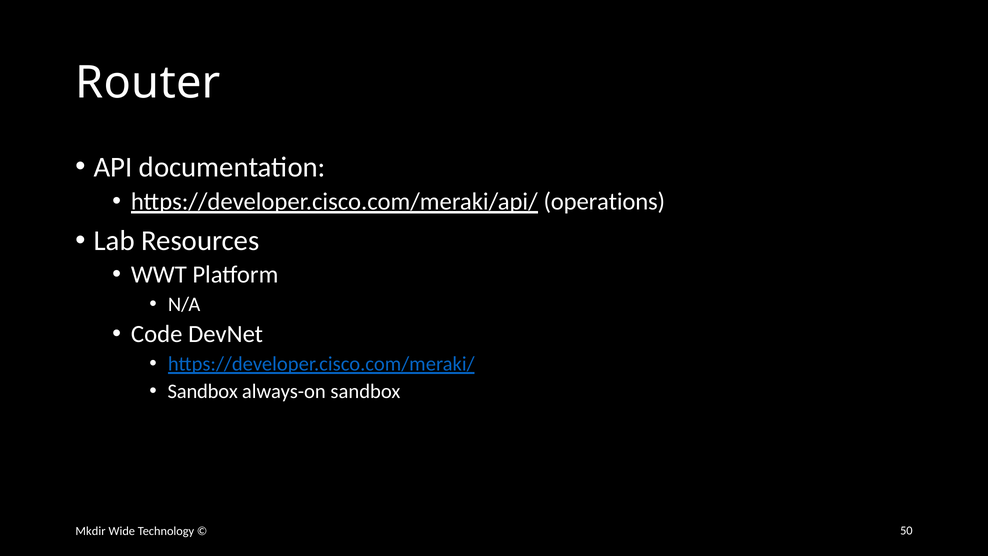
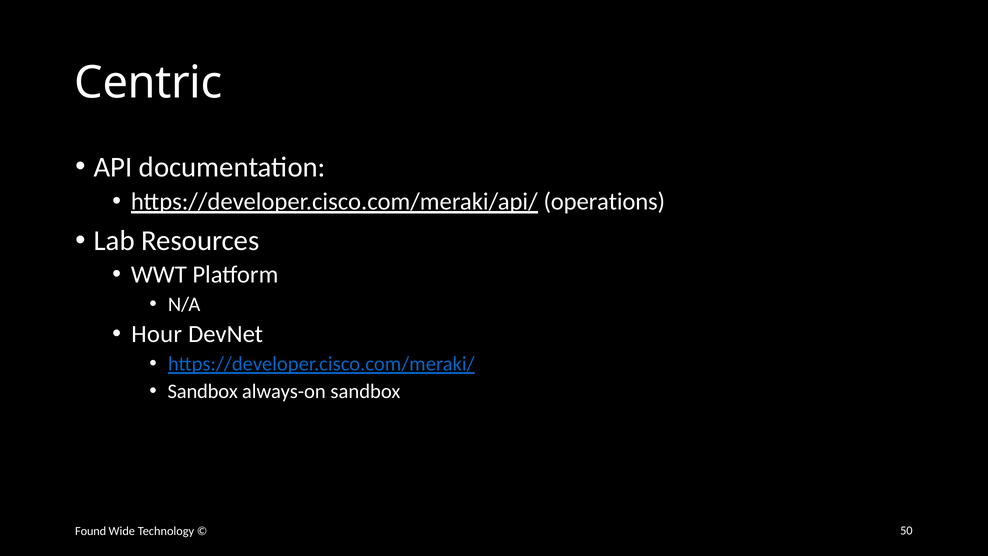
Router: Router -> Centric (148, 83)
Code: Code -> Hour (157, 334)
Mkdir: Mkdir -> Found (91, 531)
